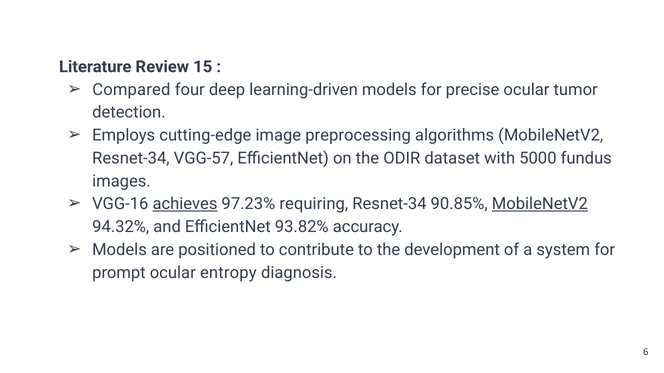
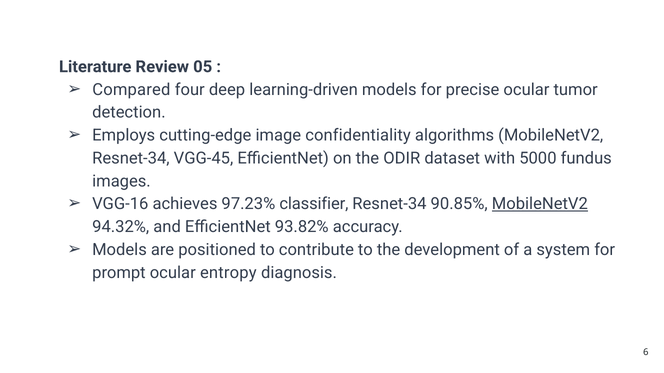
15: 15 -> 05 (203, 67)
preprocessing: preprocessing -> confidentiality (358, 136)
VGG-57: VGG-57 -> VGG-45 (204, 158)
achieves underline: present -> none (185, 204)
requiring: requiring -> classifier (314, 204)
